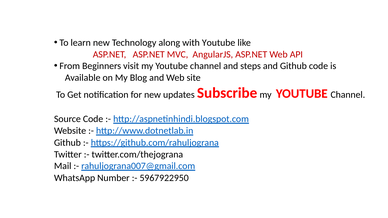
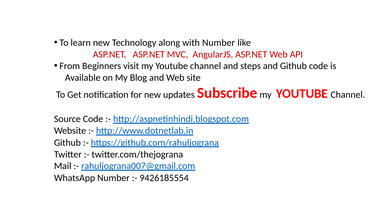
with Youtube: Youtube -> Number (219, 43)
5967922950: 5967922950 -> 9426185554 (164, 178)
